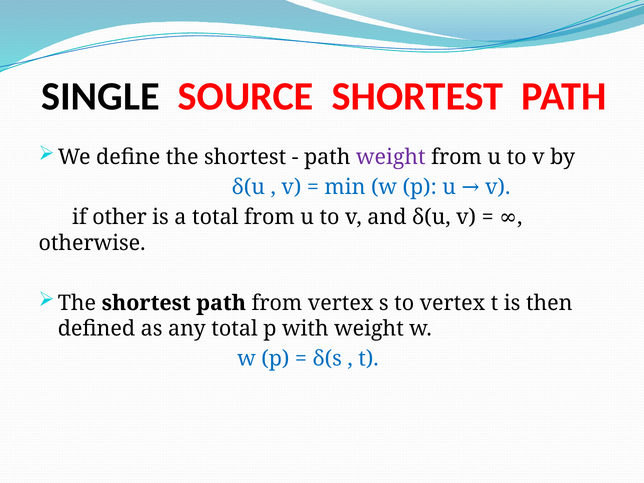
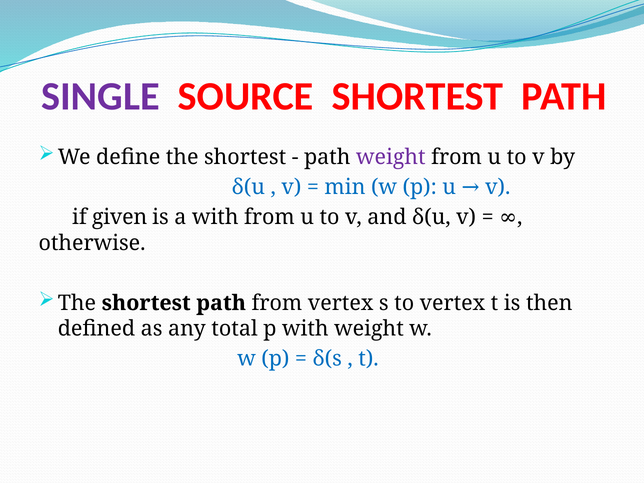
SINGLE colour: black -> purple (100, 97)
other: other -> given (120, 217)
a total: total -> with (215, 217)
